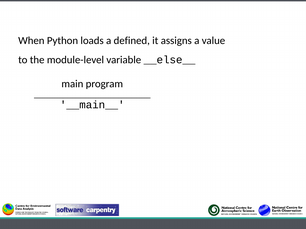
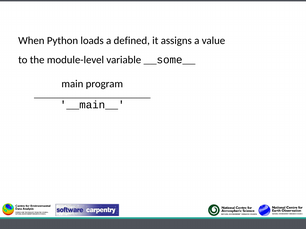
__else__: __else__ -> __some__ (170, 60)
